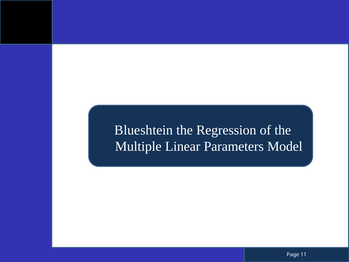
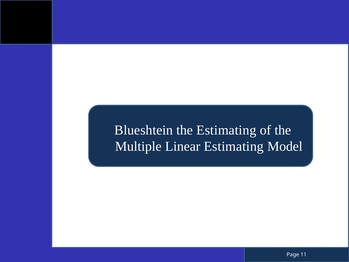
the Regression: Regression -> Estimating (226, 130)
Linear Parameters: Parameters -> Estimating (234, 146)
